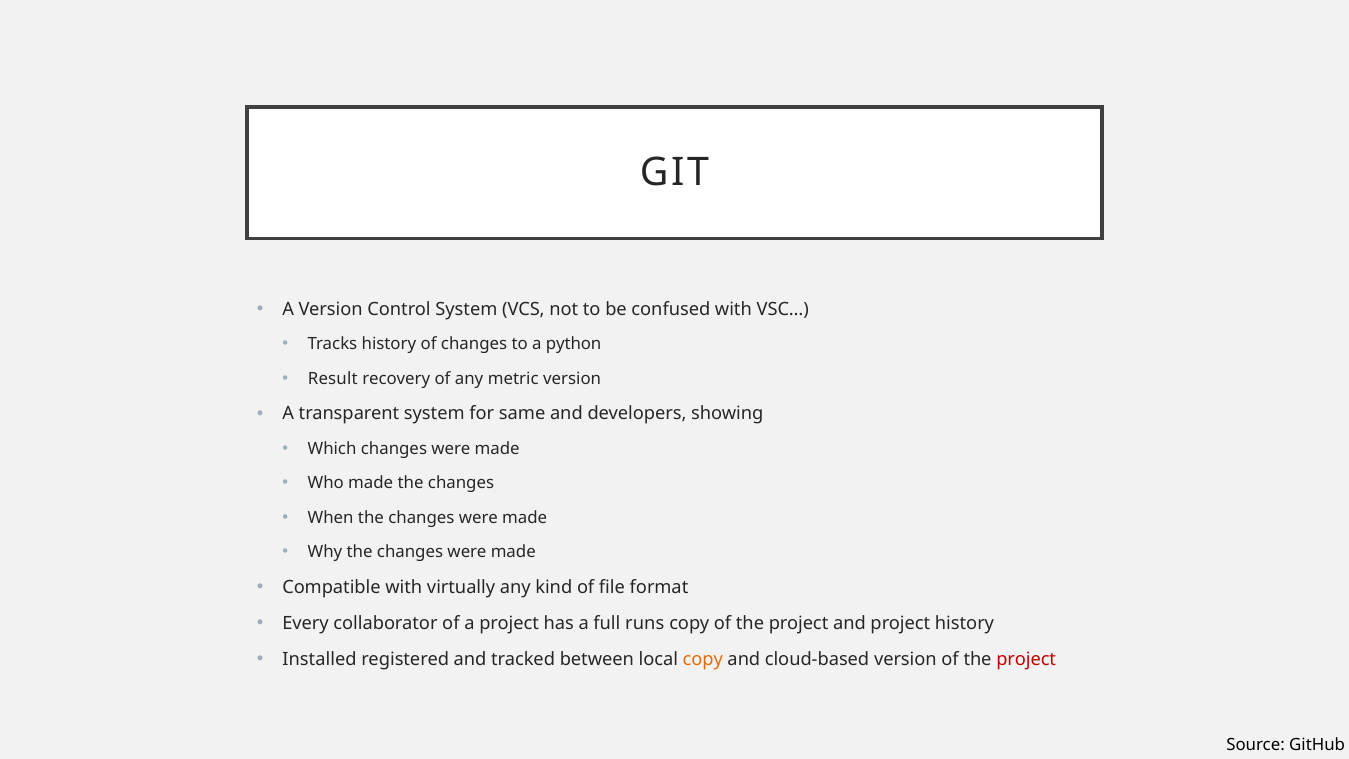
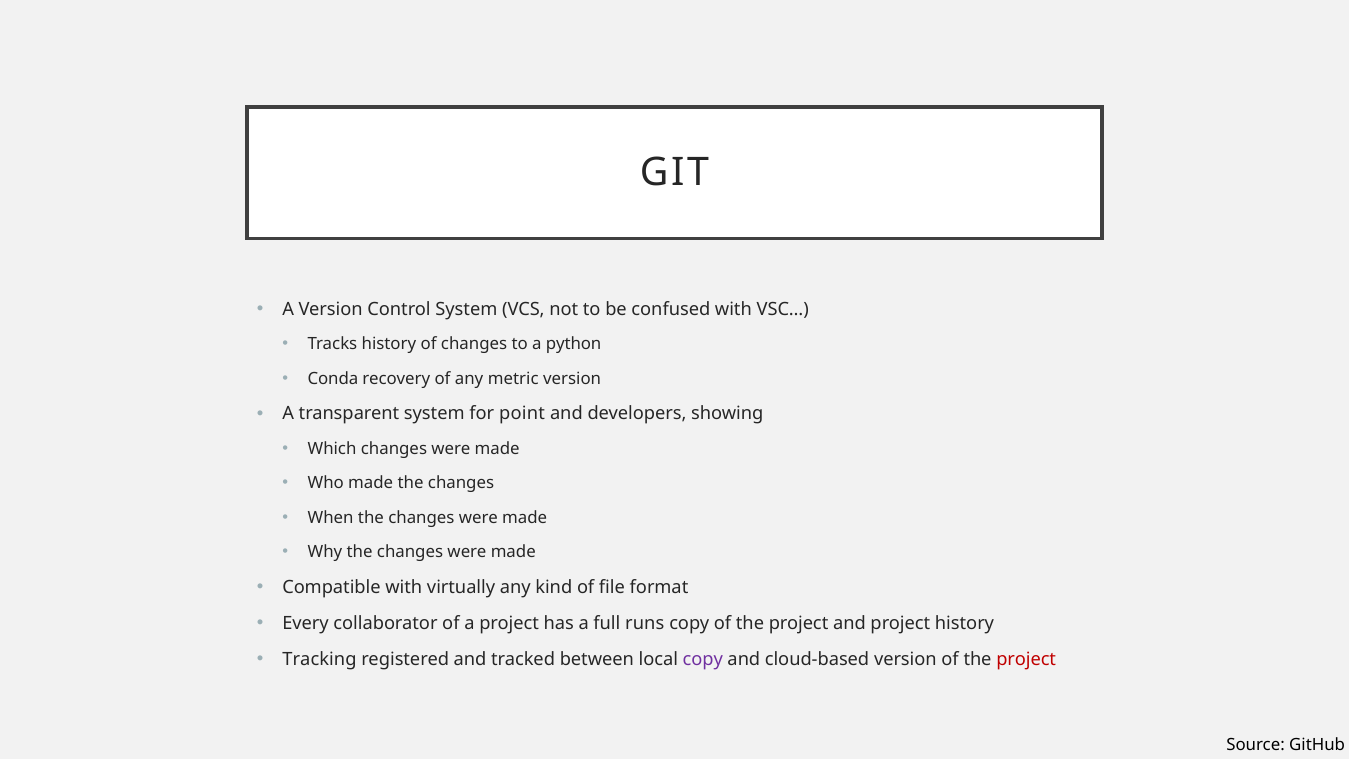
Result: Result -> Conda (333, 379)
same: same -> point (522, 414)
Installed: Installed -> Tracking (319, 659)
copy colour: orange -> purple (703, 659)
